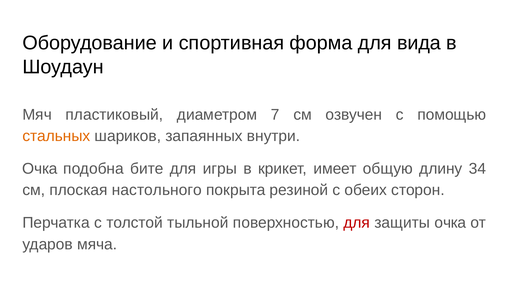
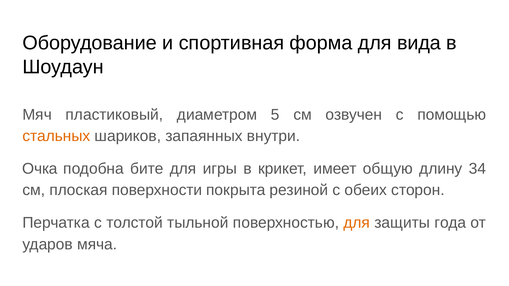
7: 7 -> 5 (275, 115)
настольного: настольного -> поверхности (157, 190)
для colour: red -> orange (357, 223)
защиты очка: очка -> года (450, 223)
